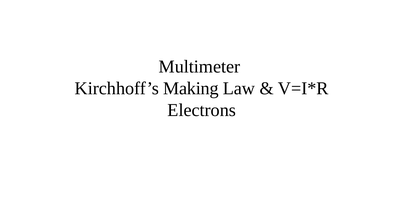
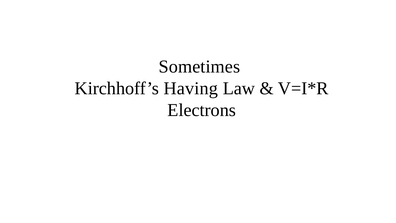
Multimeter: Multimeter -> Sometimes (199, 67)
Making: Making -> Having (191, 88)
